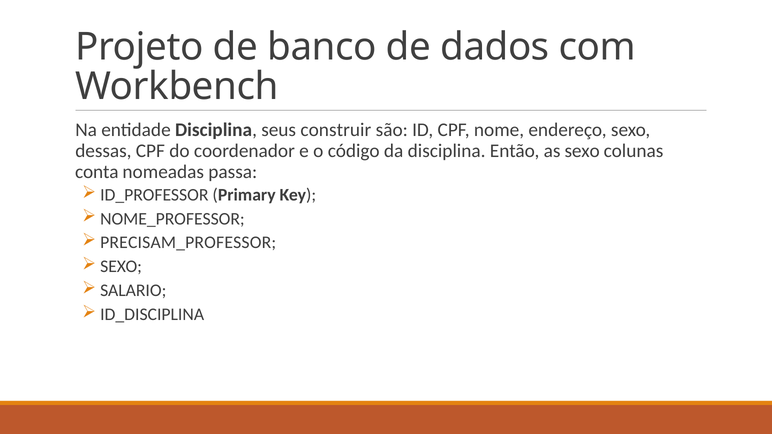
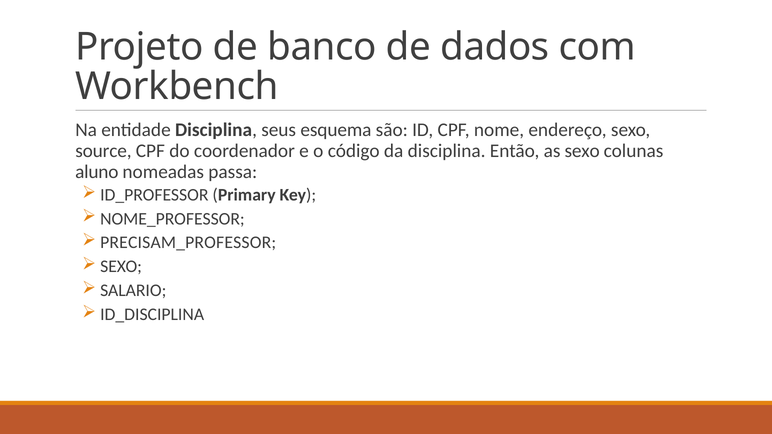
construir: construir -> esquema (336, 130)
dessas: dessas -> source (103, 151)
conta: conta -> aluno (97, 172)
